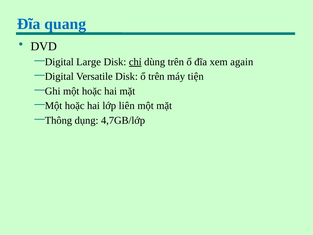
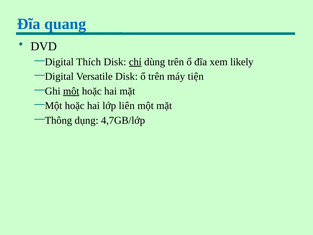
Large: Large -> Thích (89, 62)
again: again -> likely (242, 62)
một underline: none -> present (71, 91)
